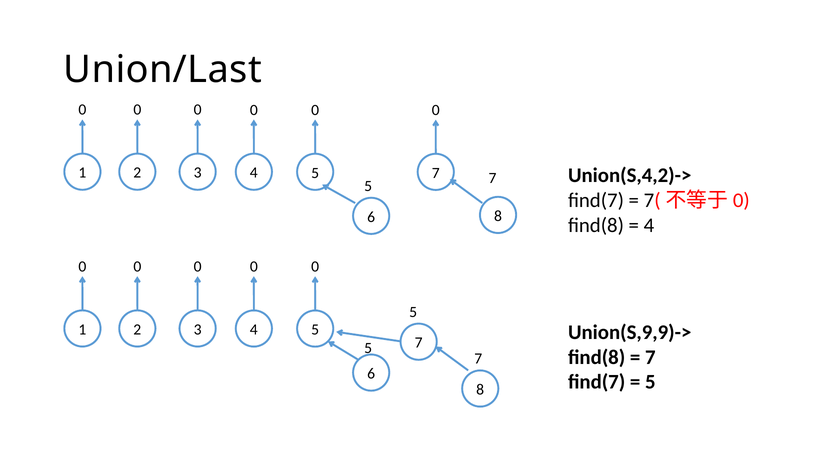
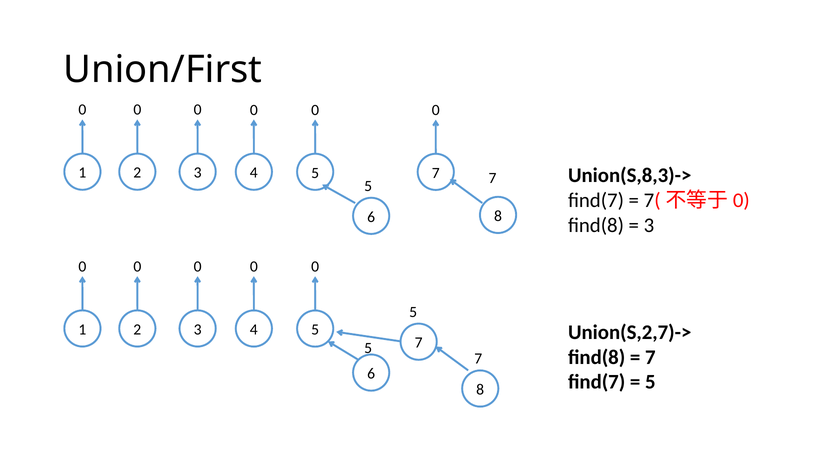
Union/Last: Union/Last -> Union/First (163, 70)
Union(S,4,2)->: Union(S,4,2)-> -> Union(S,8,3)-> (630, 176)
4: 4 -> 3 (649, 225)
Union(S,9,9)->: Union(S,9,9)-> -> Union(S,2,7)-> (630, 332)
